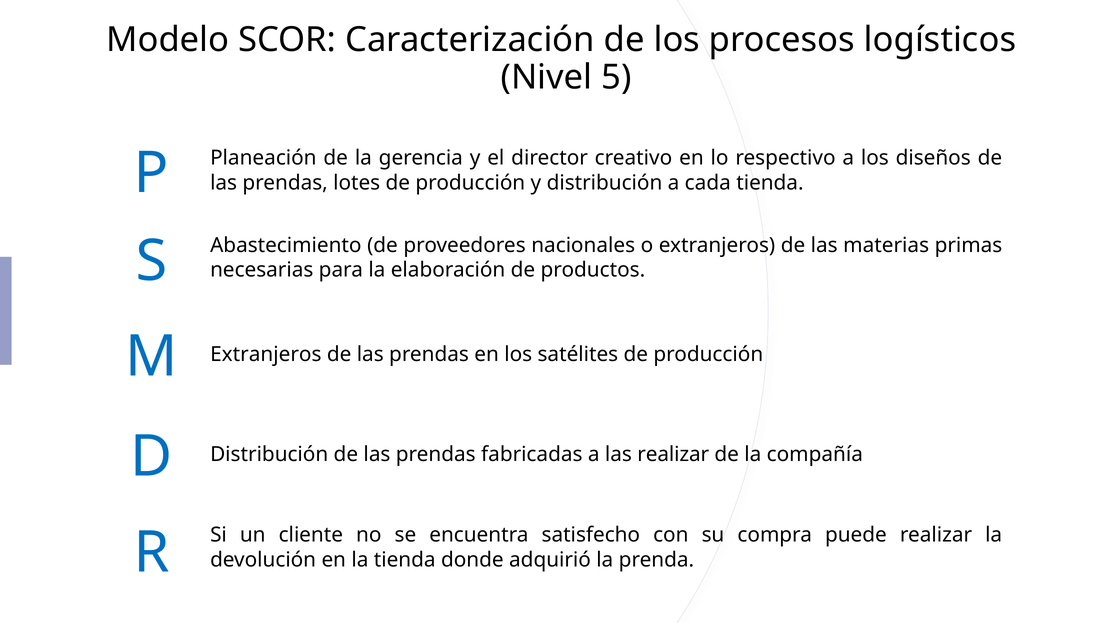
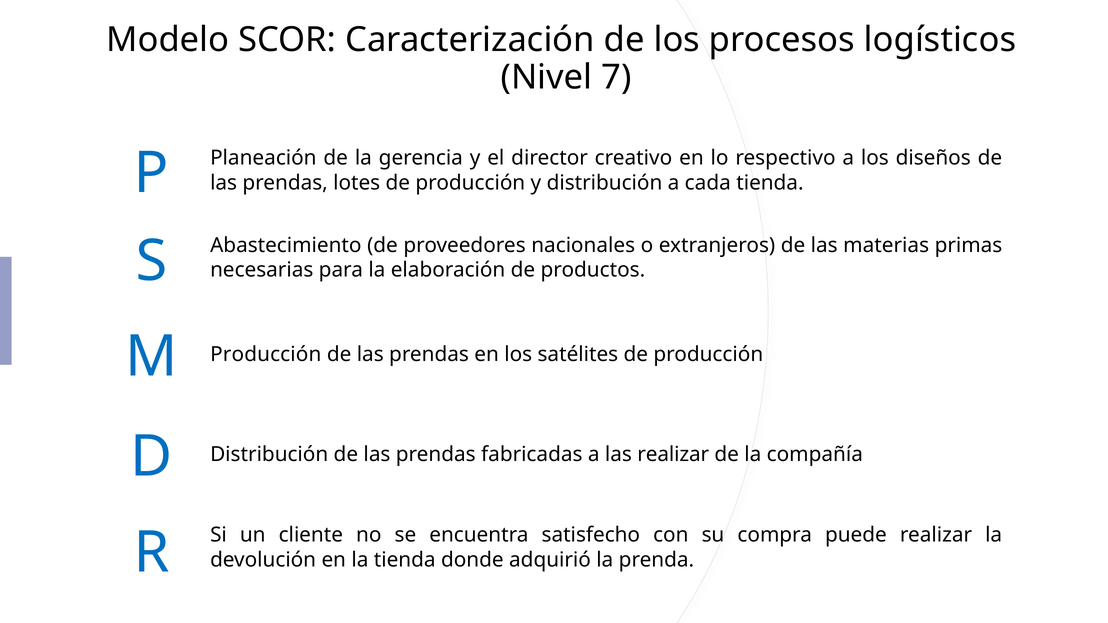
5: 5 -> 7 (616, 77)
Extranjeros: Extranjeros -> Producción (266, 354)
